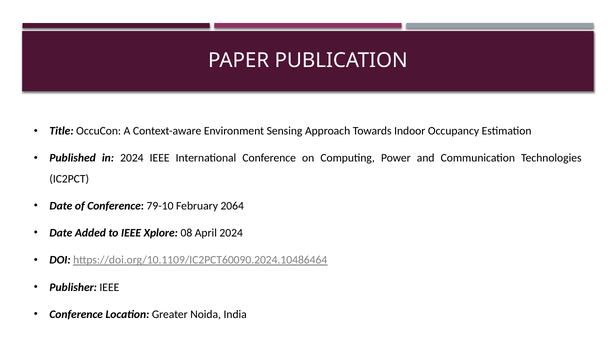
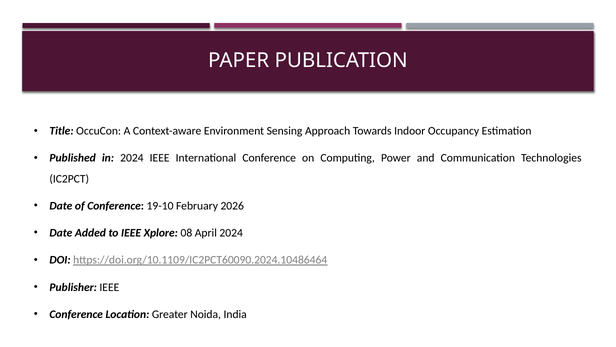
79-10: 79-10 -> 19-10 (160, 206)
2064: 2064 -> 2026 (232, 206)
